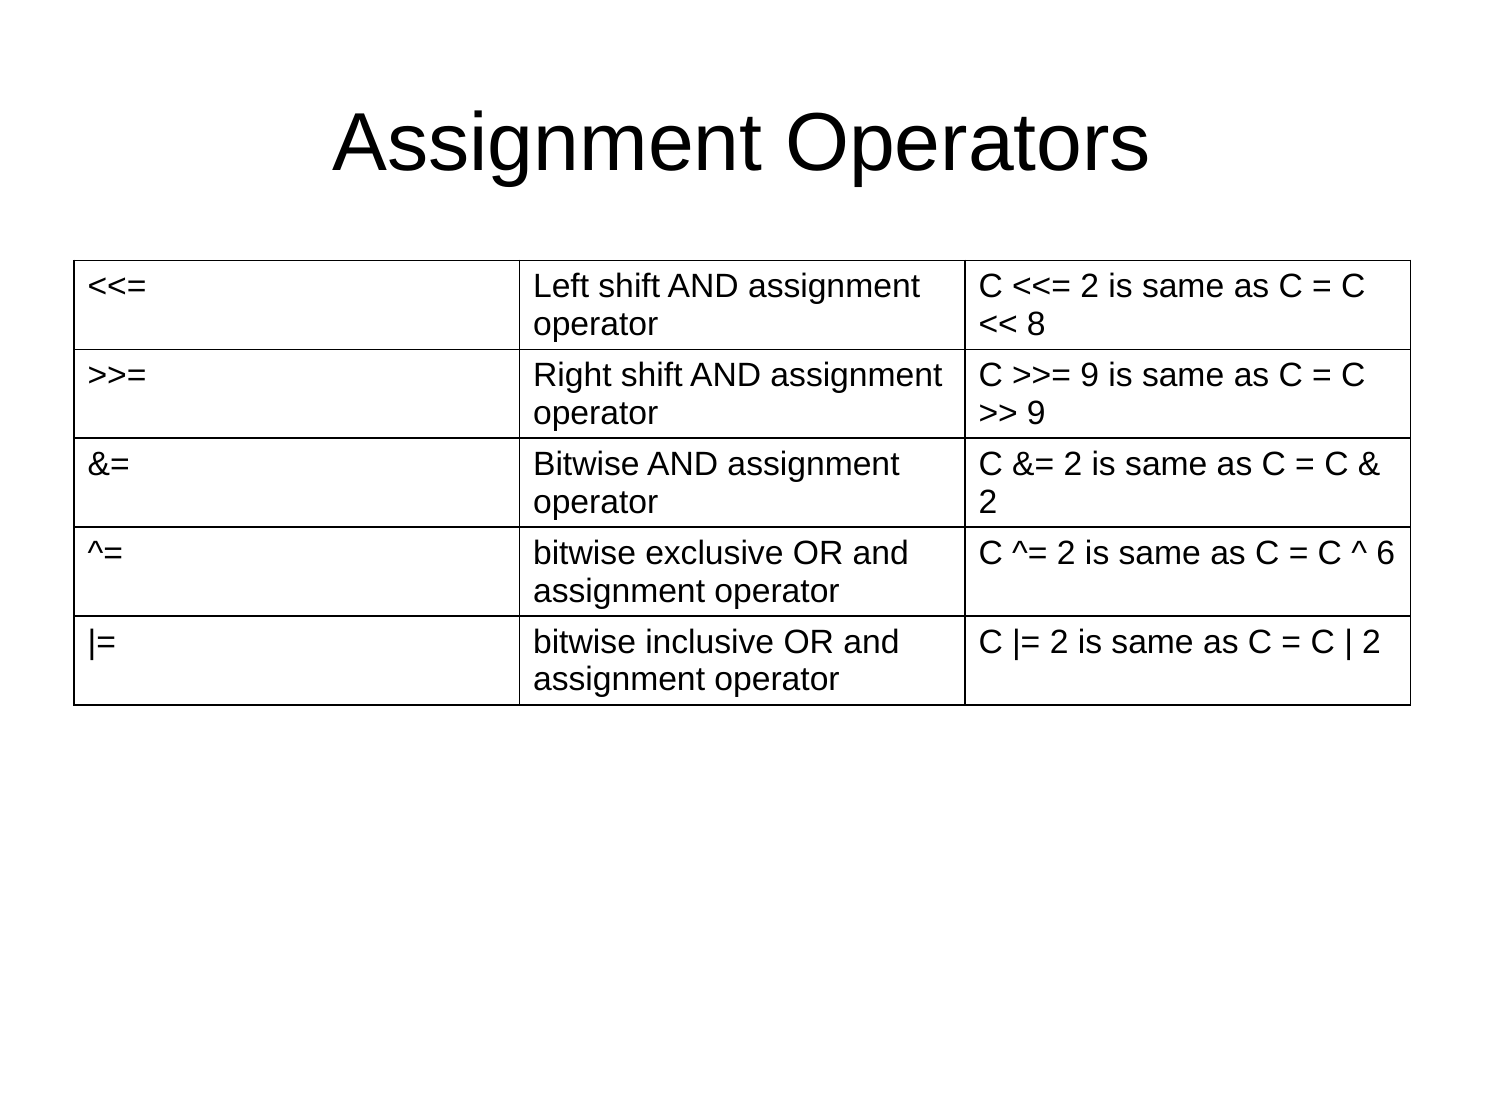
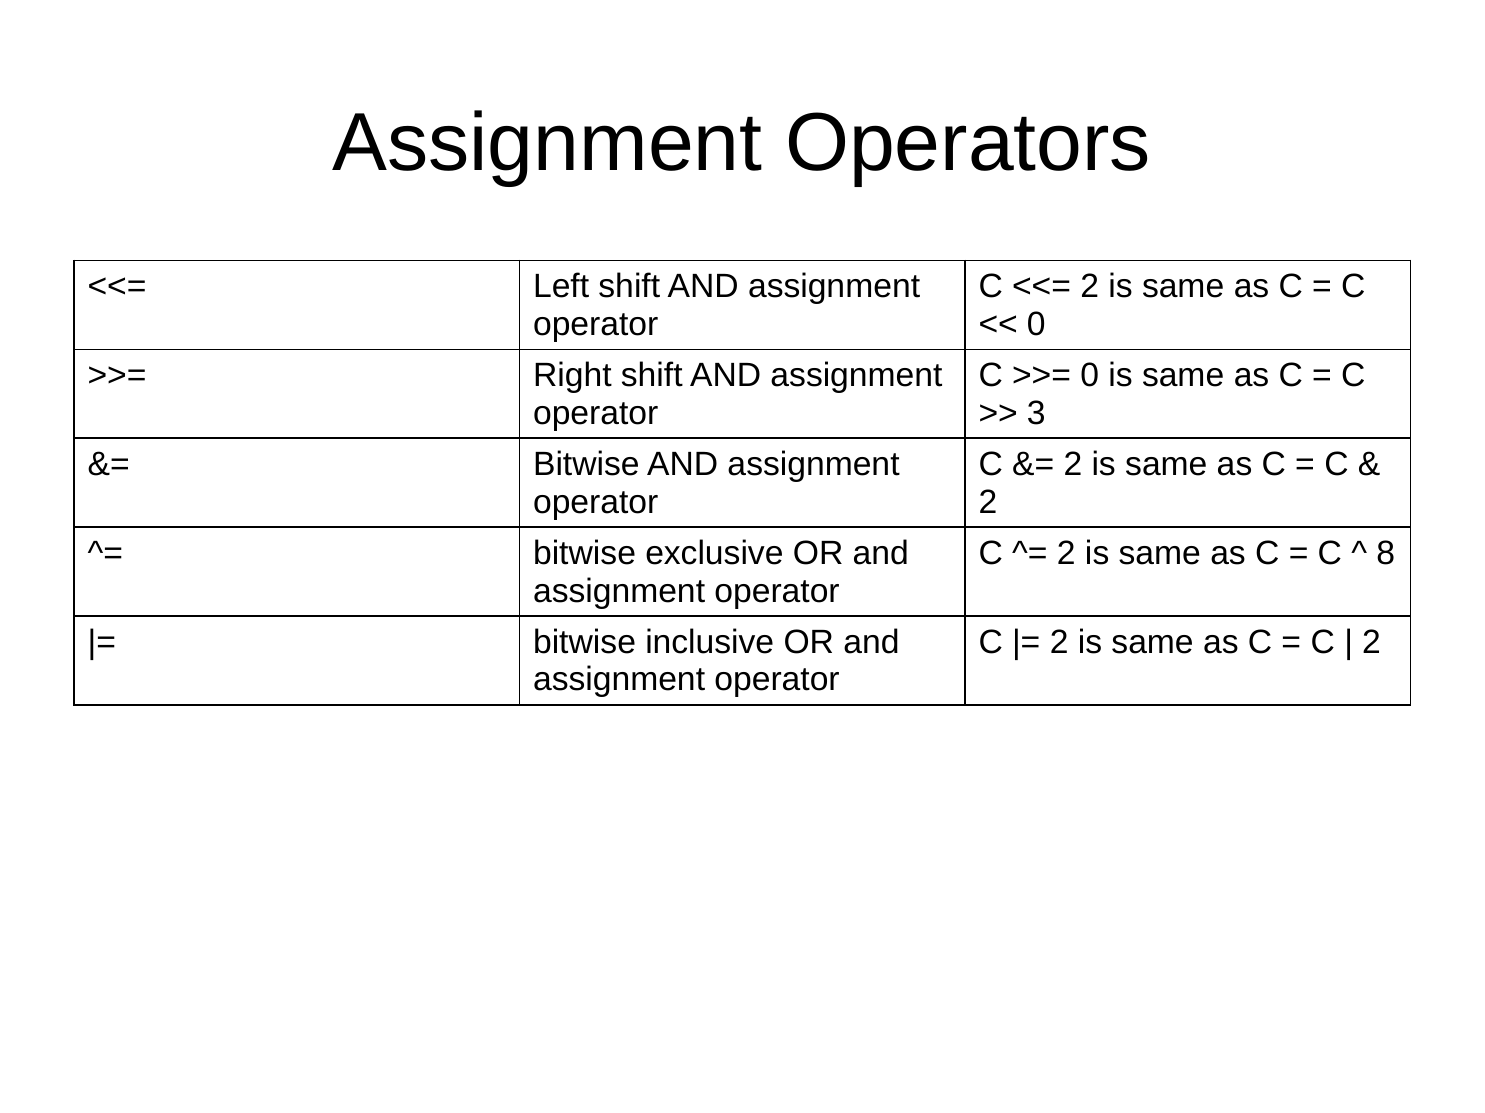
8: 8 -> 0 (1036, 324)
9: 9 -> 0 (1090, 376)
9: 9 -> 3 (1036, 413)
6: 6 -> 8 (1386, 554)
